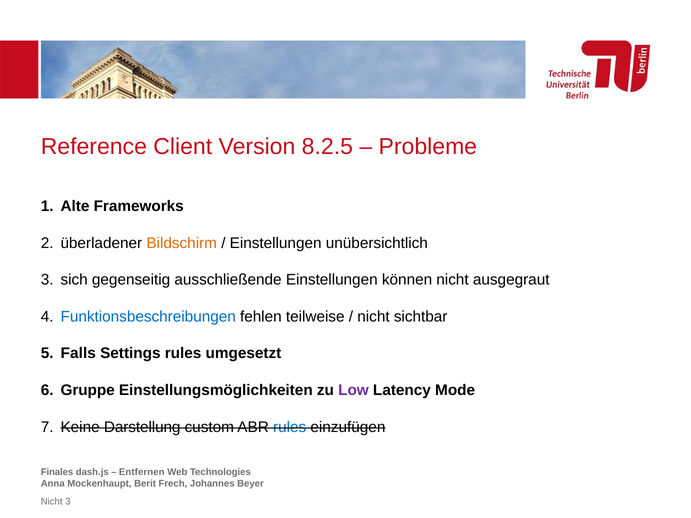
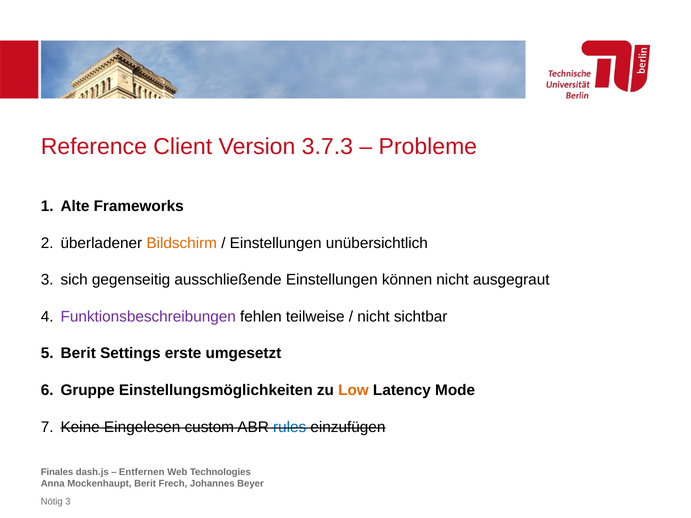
8.2.5: 8.2.5 -> 3.7.3 (327, 147)
Funktionsbeschreibungen colour: blue -> purple (148, 317)
Falls: Falls -> Berit (78, 354)
Settings rules: rules -> erste (183, 354)
Low colour: purple -> orange (353, 390)
Darstellung: Darstellung -> Eingelesen (142, 427)
Nicht: Nicht -> Nötig (52, 502)
